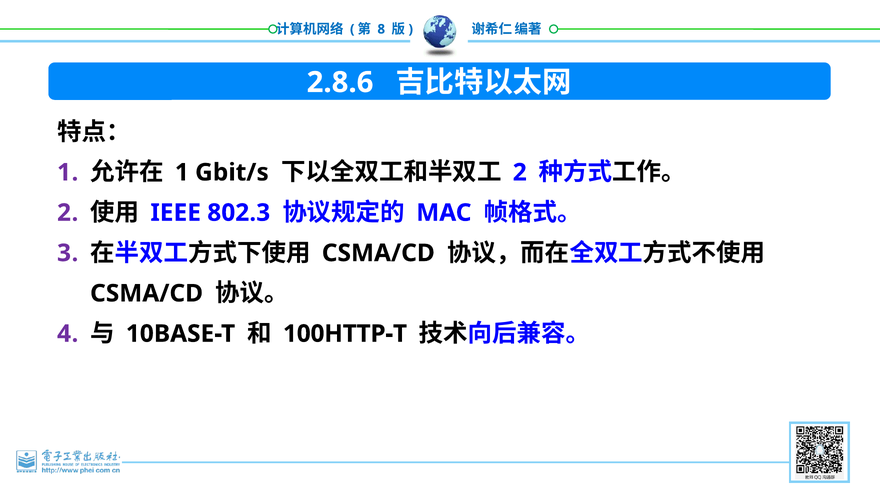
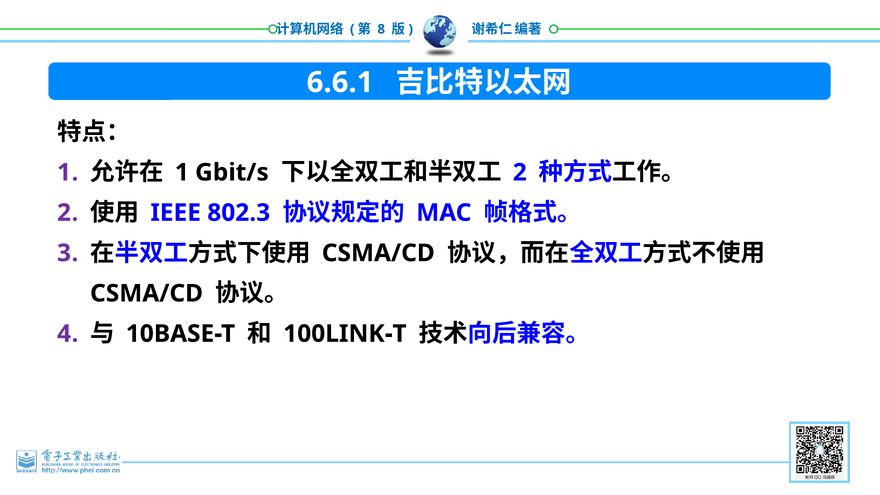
2.8.6: 2.8.6 -> 6.6.1 (340, 82)
100HTTP-T: 100HTTP-T -> 100LINK-T (345, 334)
